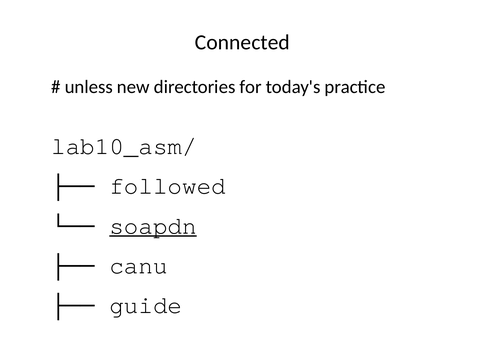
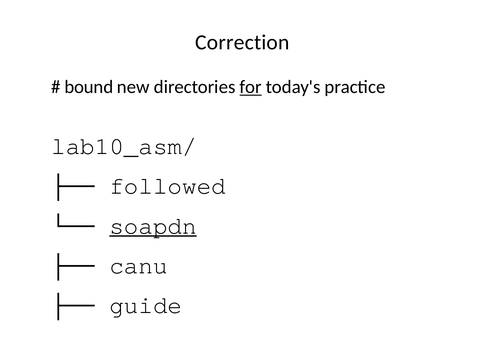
Connected: Connected -> Correction (242, 42)
unless: unless -> bound (89, 87)
for underline: none -> present (251, 87)
